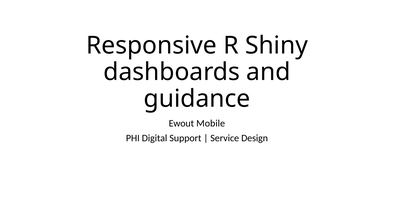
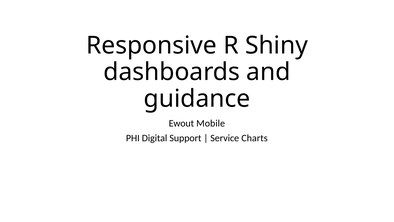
Design: Design -> Charts (255, 138)
